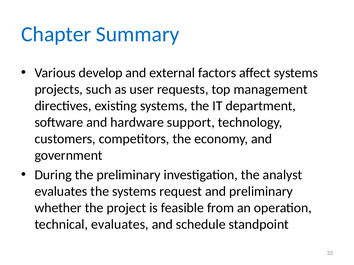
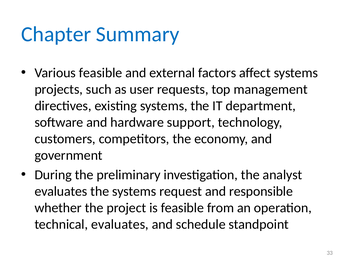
Various develop: develop -> feasible (101, 73)
and preliminary: preliminary -> responsible (261, 192)
